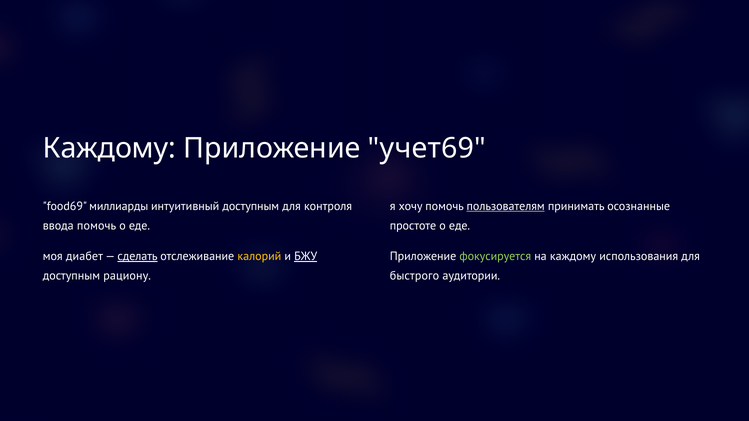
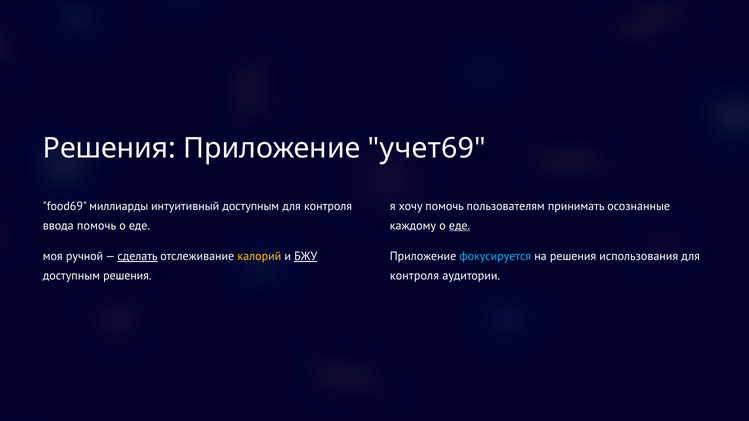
Каждому: Каждому -> Решения (109, 148)
пользователям underline: present -> none (506, 206)
простоте: простоте -> каждому (413, 226)
еде underline: none -> present (460, 226)
диабет: диабет -> ручной (85, 256)
фокусируется colour: light green -> light blue (495, 256)
на каждому: каждому -> решения (573, 256)
доступным рациону: рациону -> решения (127, 276)
быстрого: быстрого -> контроля (414, 276)
